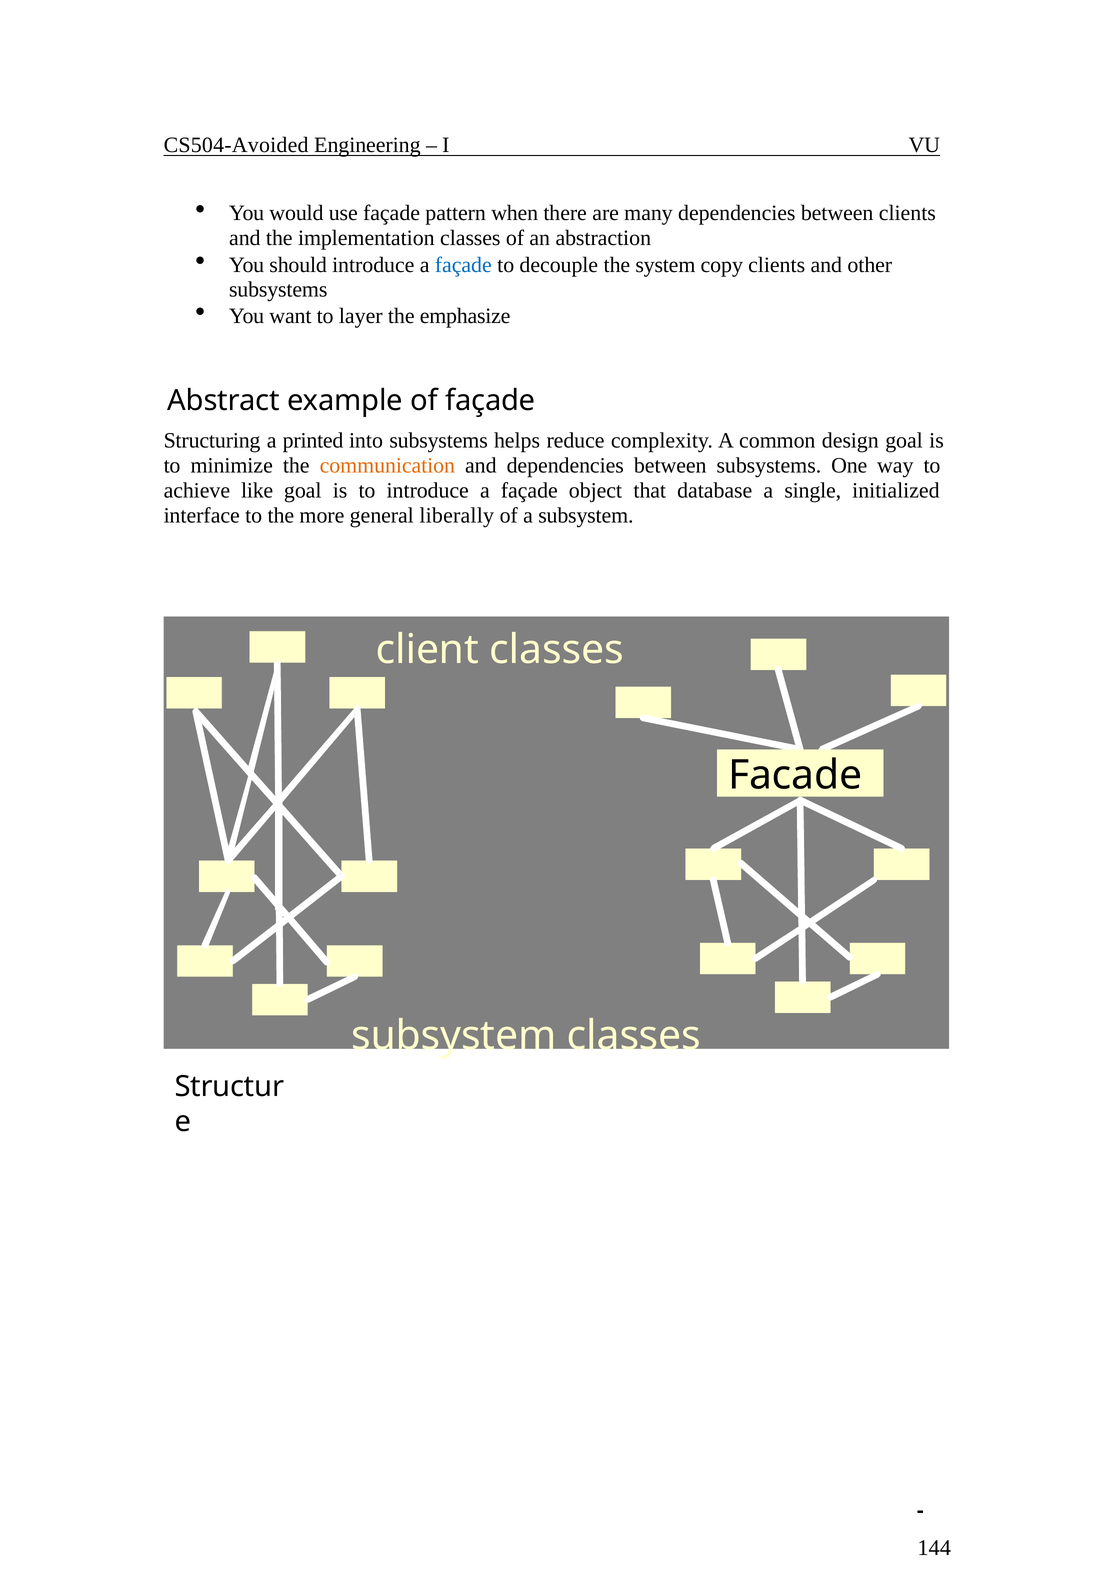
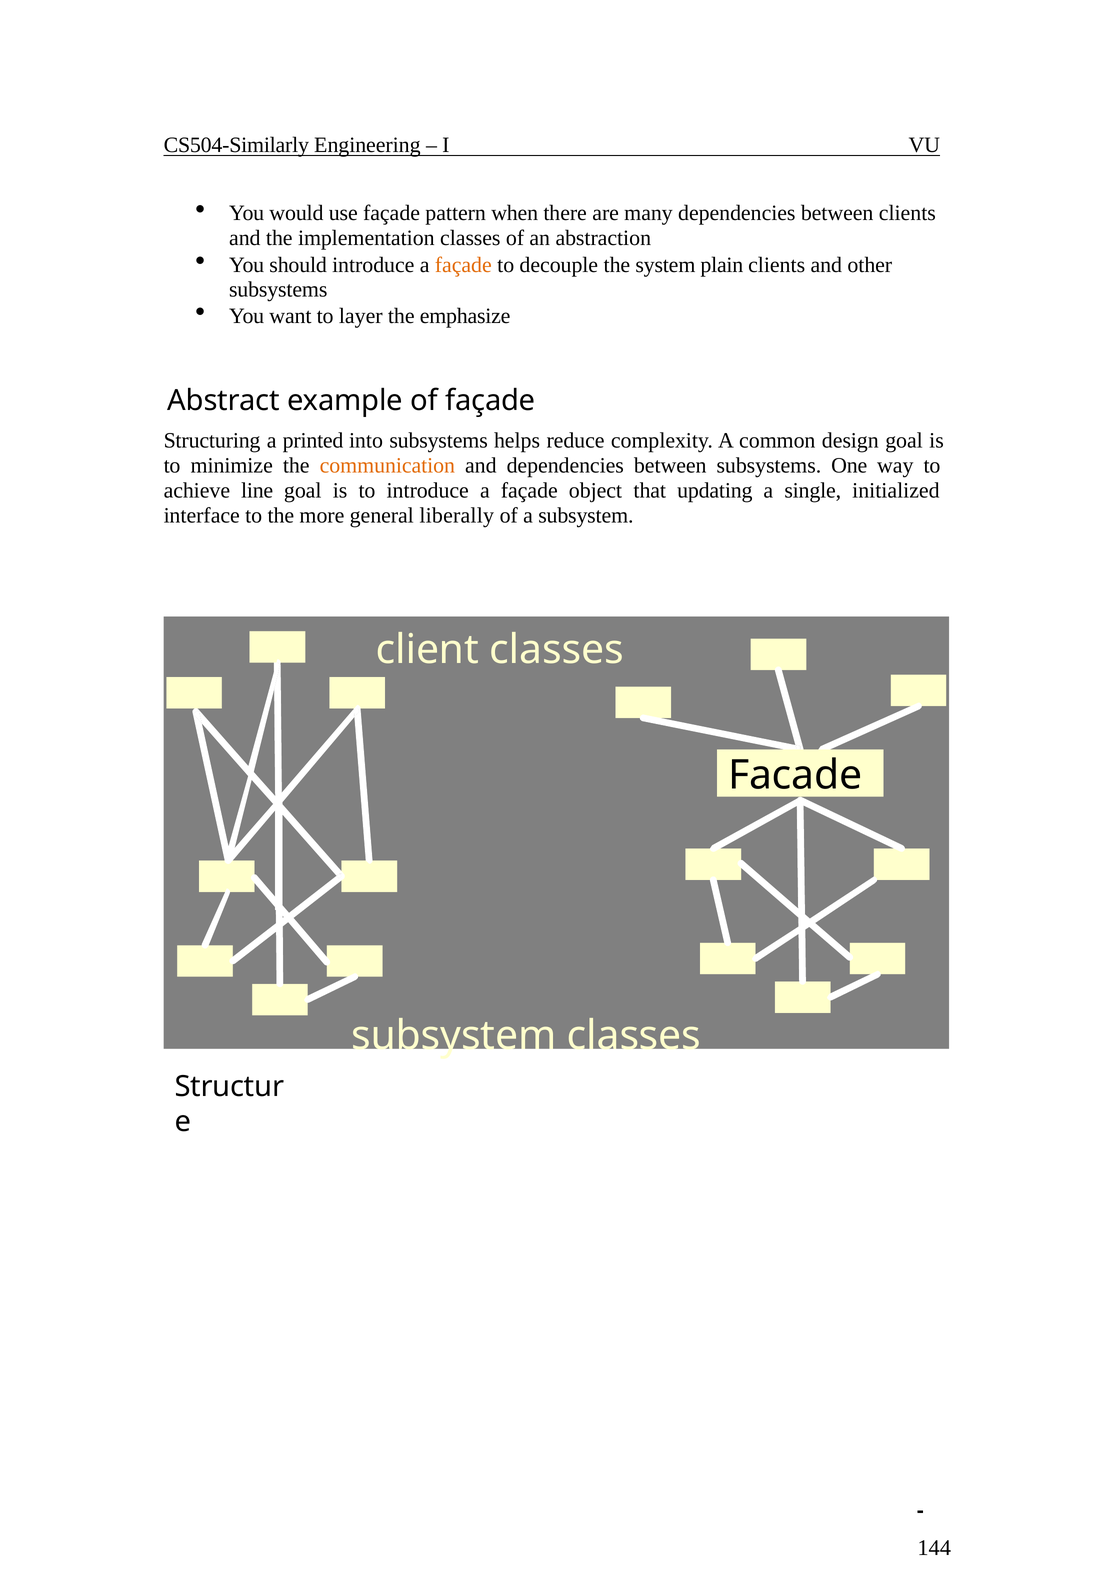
CS504-Avoided: CS504-Avoided -> CS504-Similarly (236, 145)
façade colour: blue -> orange (463, 265)
copy: copy -> plain (722, 265)
like: like -> line (257, 491)
database: database -> updating (715, 491)
